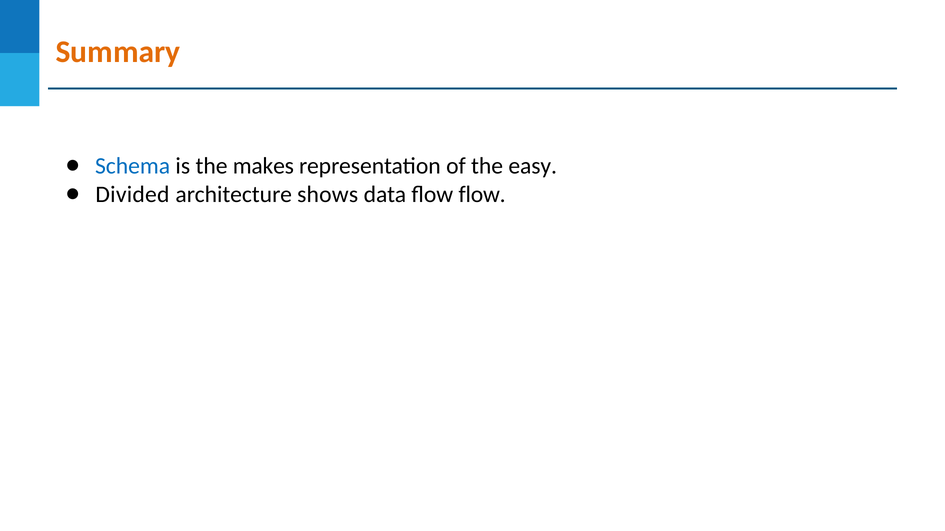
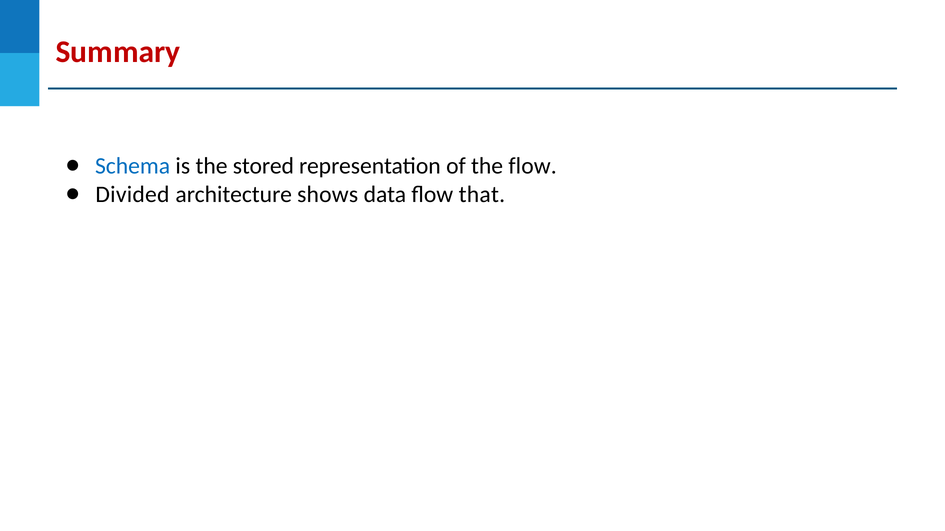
Summary colour: orange -> red (118, 52)
makes: makes -> stored (263, 166)
the easy: easy -> flow (533, 166)
flow flow: flow -> that (482, 194)
